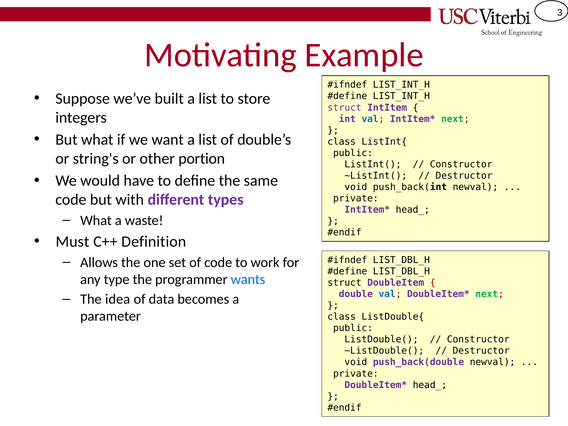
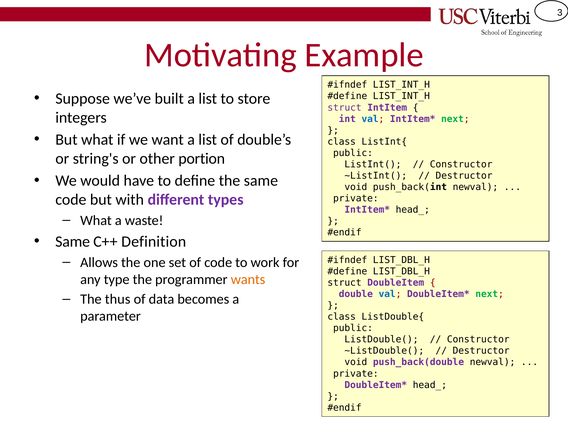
Must: Must -> Same (73, 242)
wants colour: blue -> orange (248, 279)
idea: idea -> thus (118, 299)
